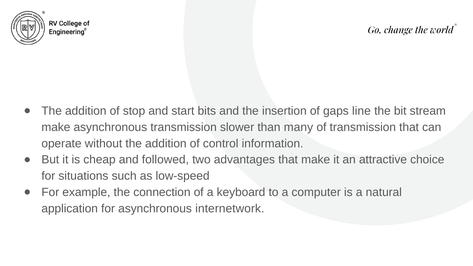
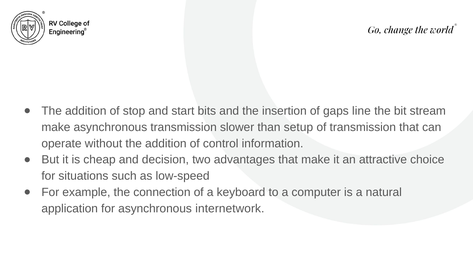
many: many -> setup (298, 127)
followed: followed -> decision (165, 160)
